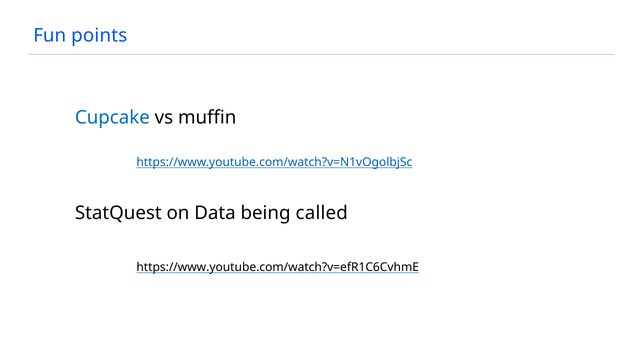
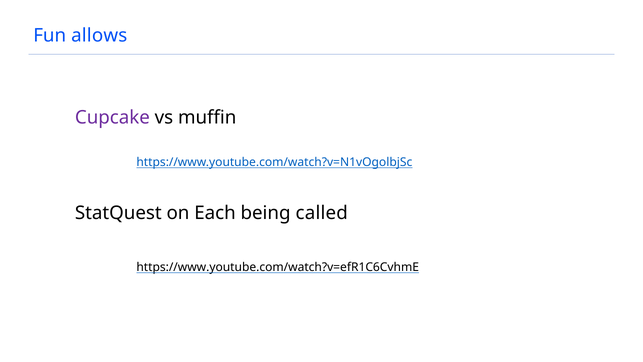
points: points -> allows (99, 36)
Cupcake colour: blue -> purple (112, 117)
Data: Data -> Each (215, 213)
